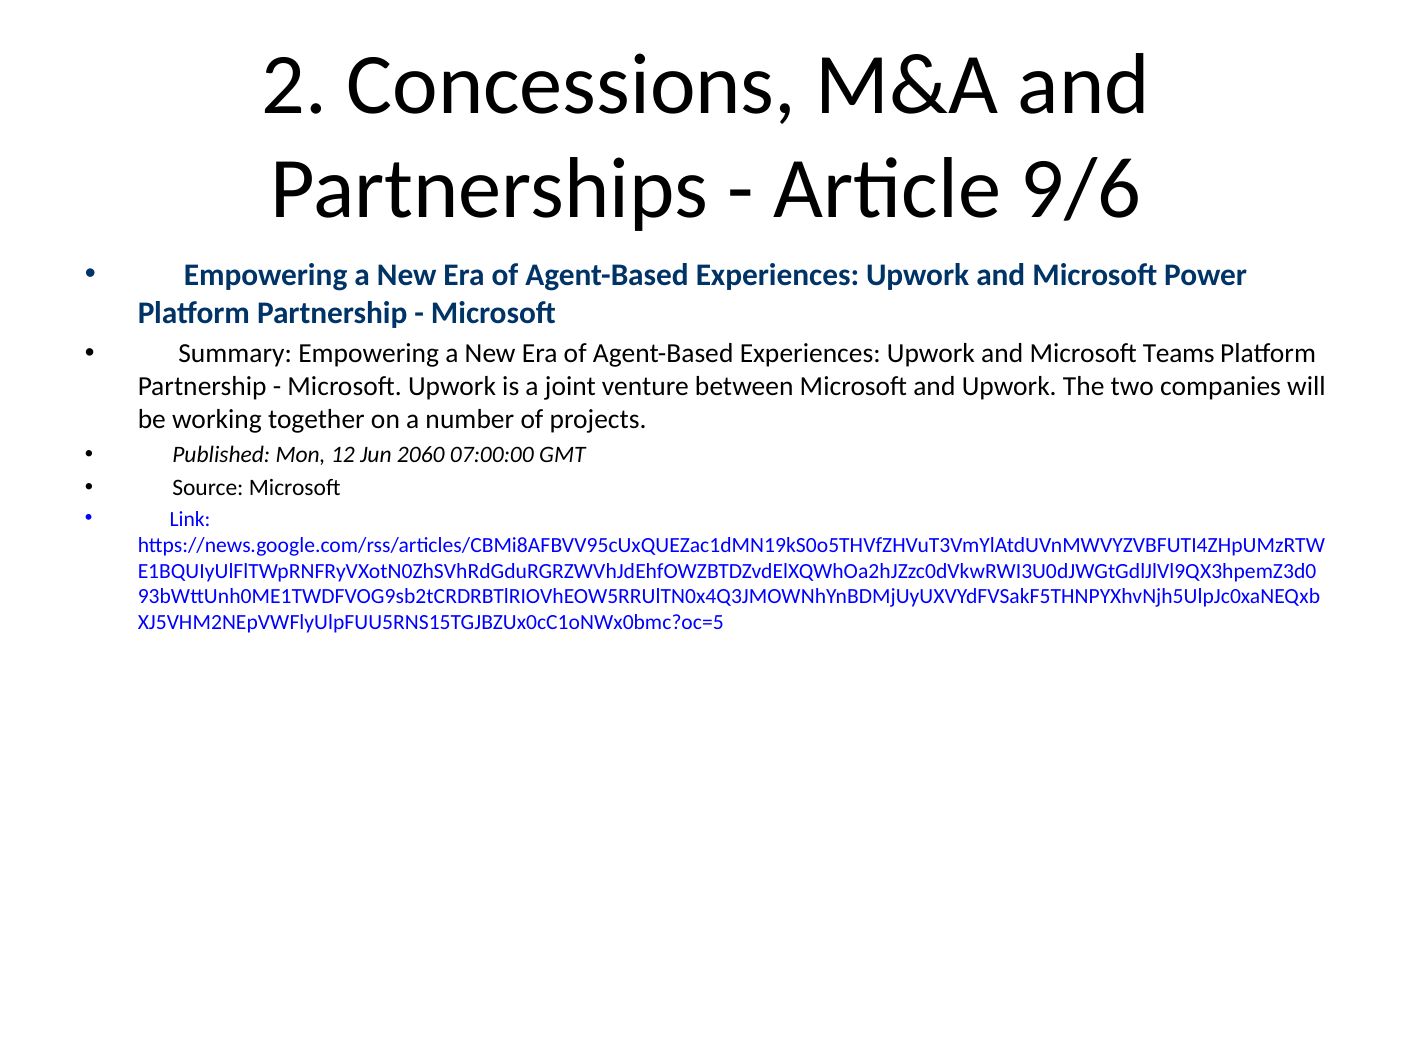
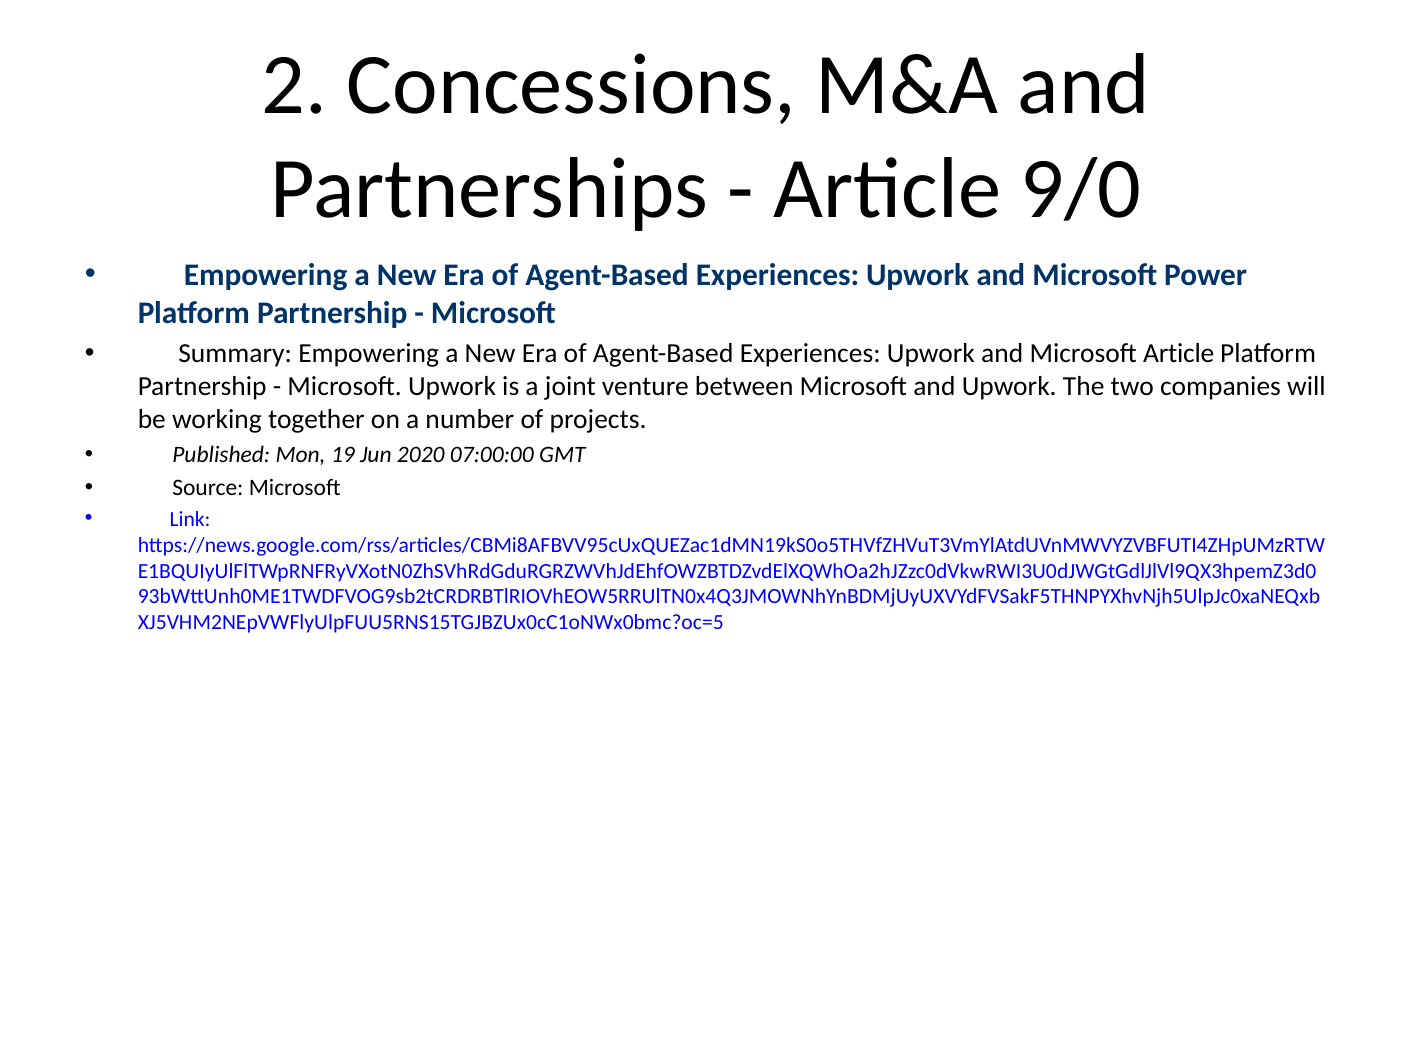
9/6: 9/6 -> 9/0 (1081, 189)
Microsoft Teams: Teams -> Article (1179, 354)
12: 12 -> 19 (343, 455)
2060: 2060 -> 2020 (421, 455)
